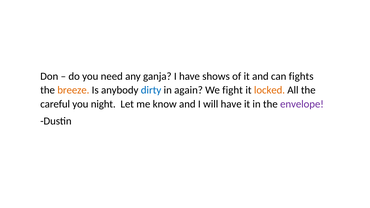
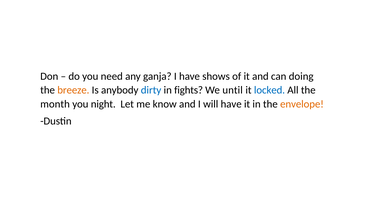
fights: fights -> doing (301, 76)
again: again -> fights (189, 90)
fight: fight -> until (233, 90)
locked colour: orange -> blue (269, 90)
careful: careful -> month (55, 104)
envelope colour: purple -> orange (302, 104)
